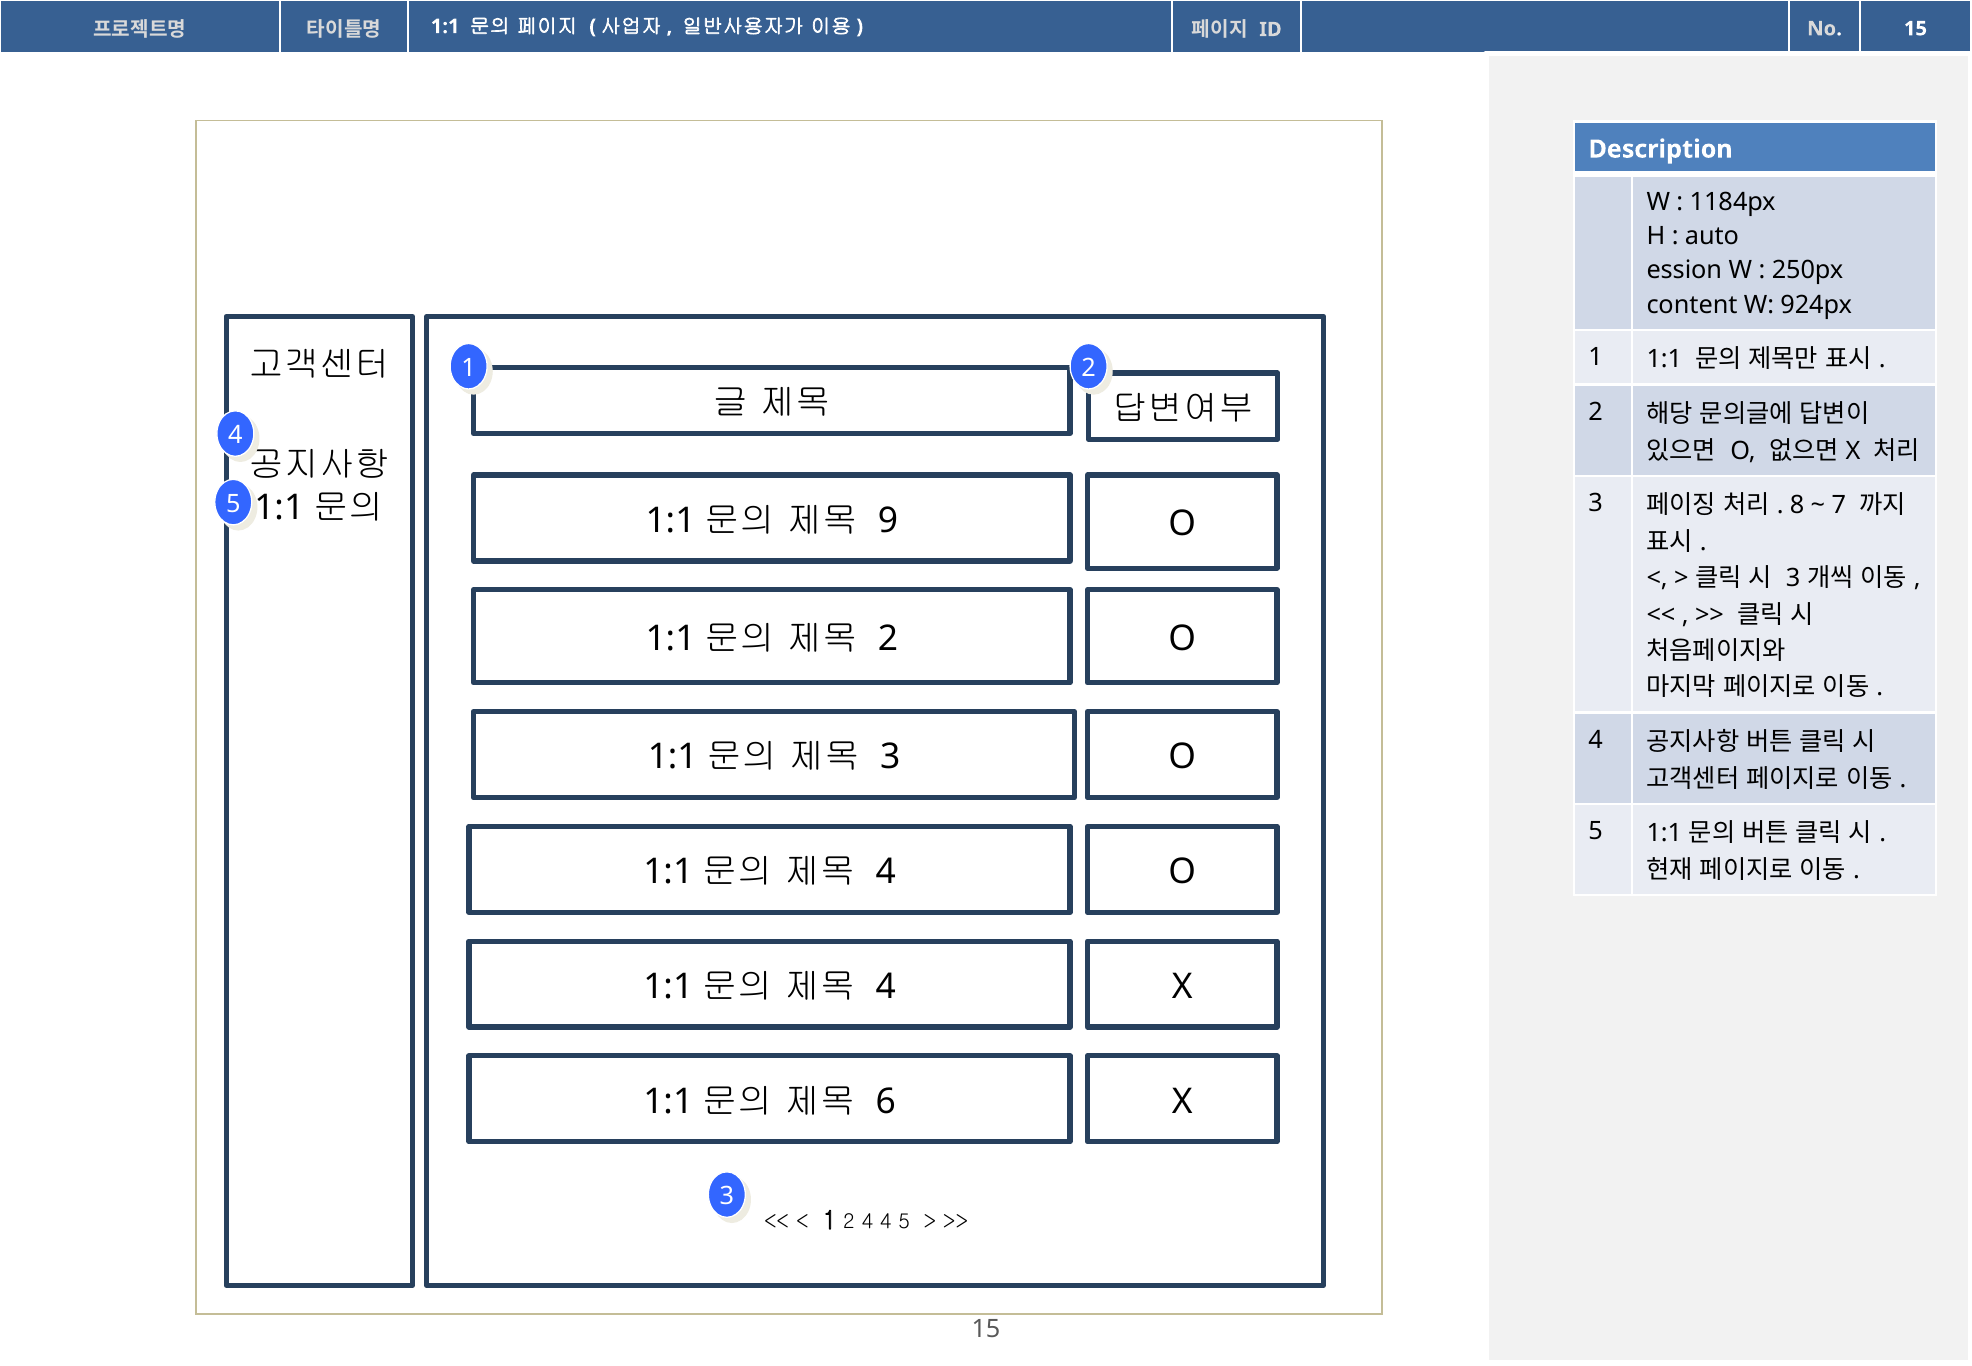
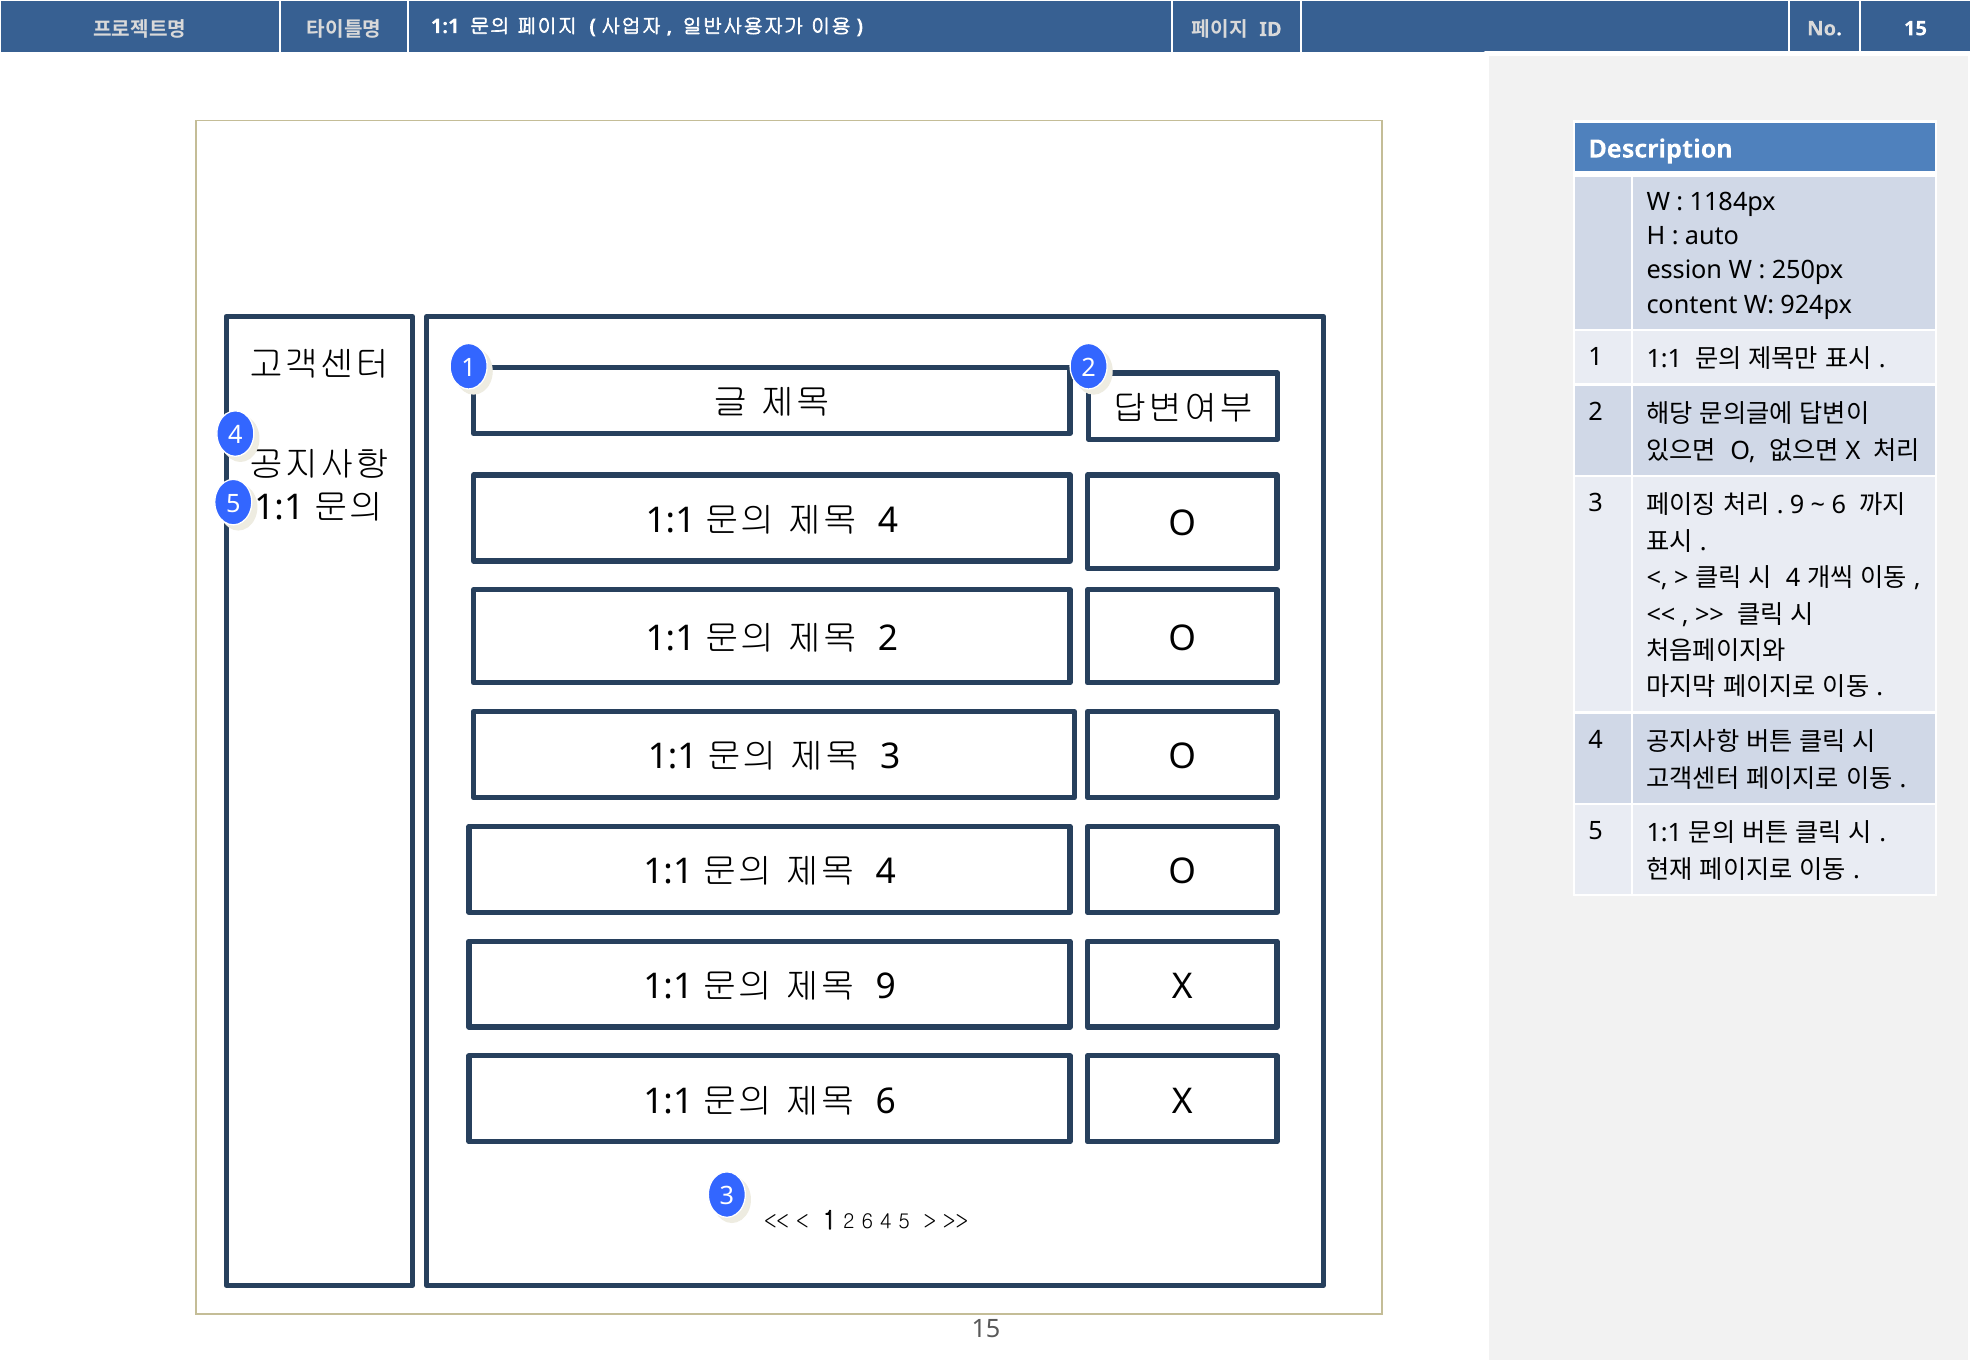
8: 8 -> 9 (1797, 505)
7: 7 -> 6 (1839, 505)
9: 9 -> 4 (888, 520)
3: 3 -> 4 (1793, 578)
4: 4 -> 9 (886, 986)
2 4: 4 -> 6 (867, 1221)
